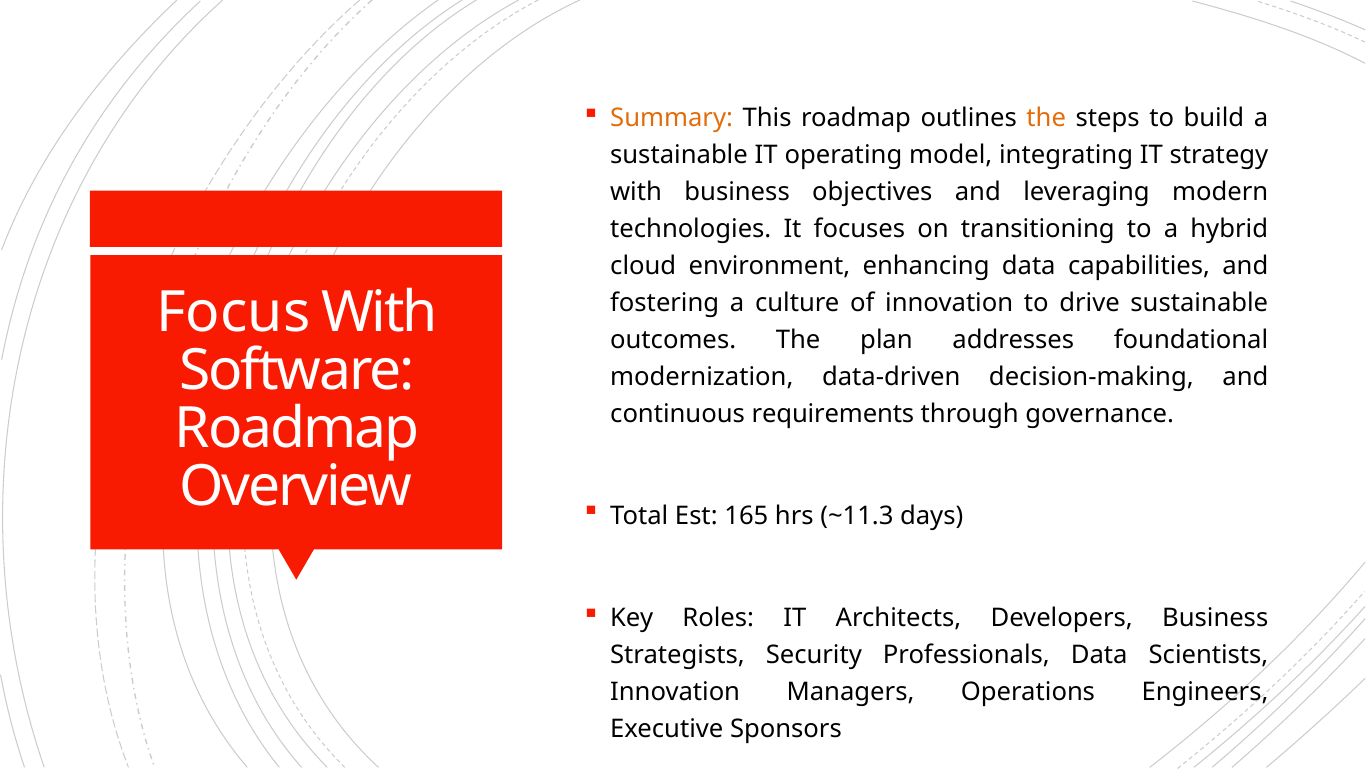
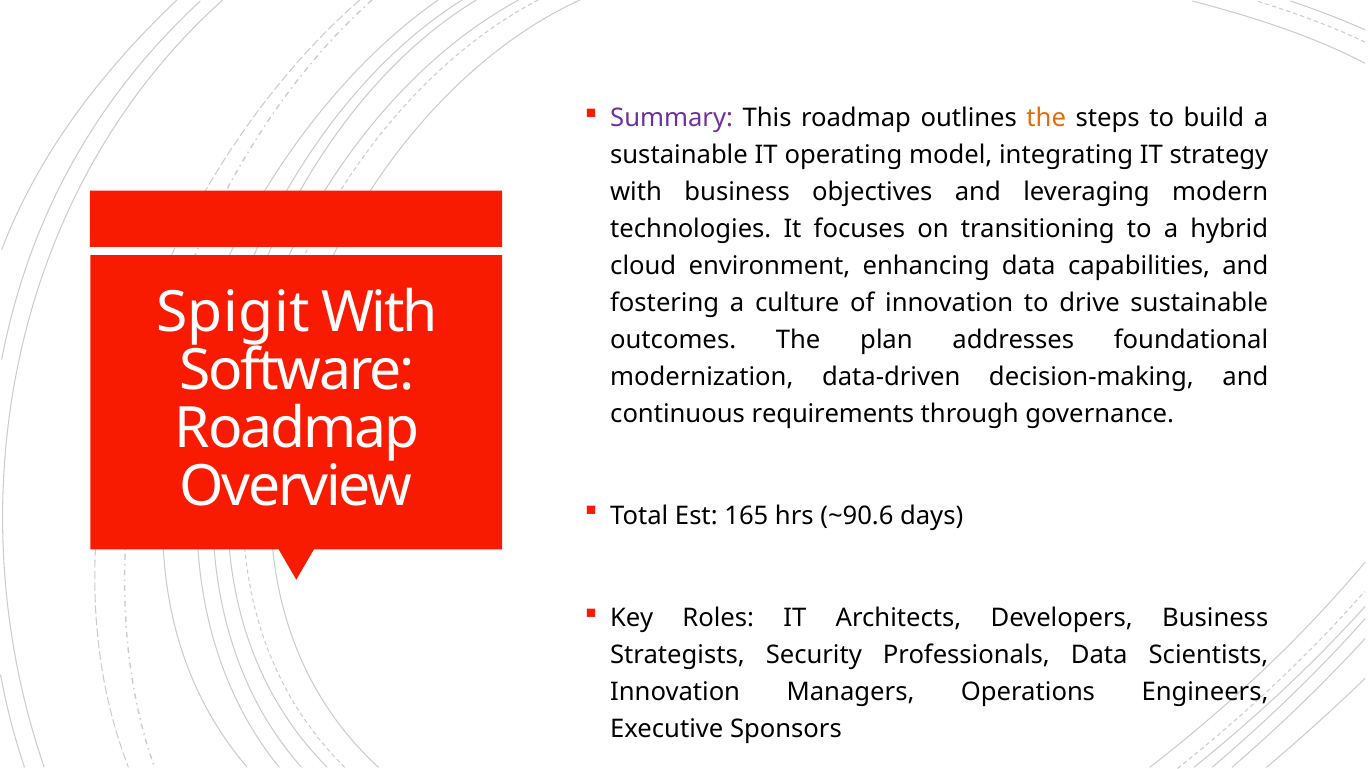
Summary colour: orange -> purple (672, 119)
Focus: Focus -> Spigit (233, 313)
~11.3: ~11.3 -> ~90.6 (857, 516)
